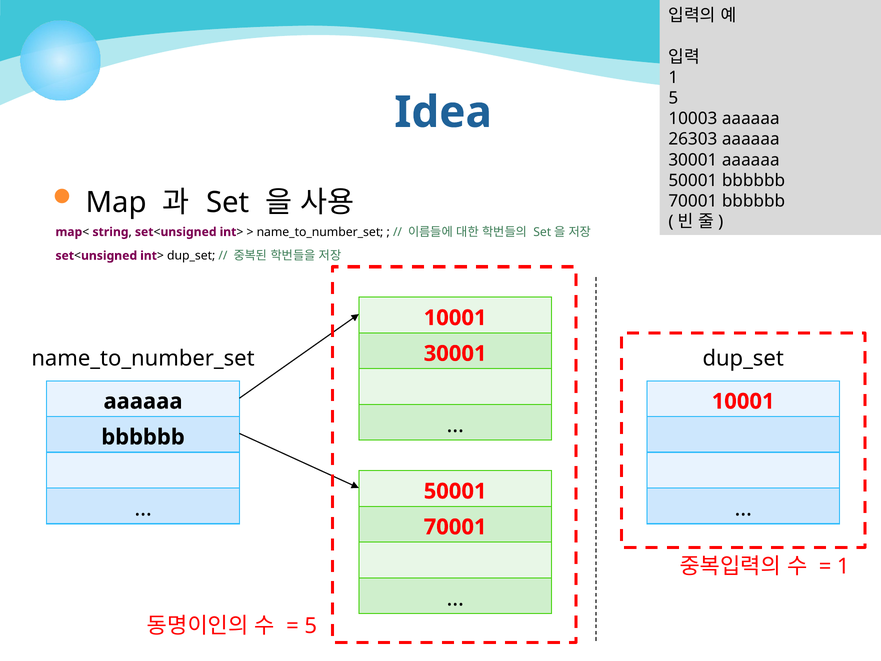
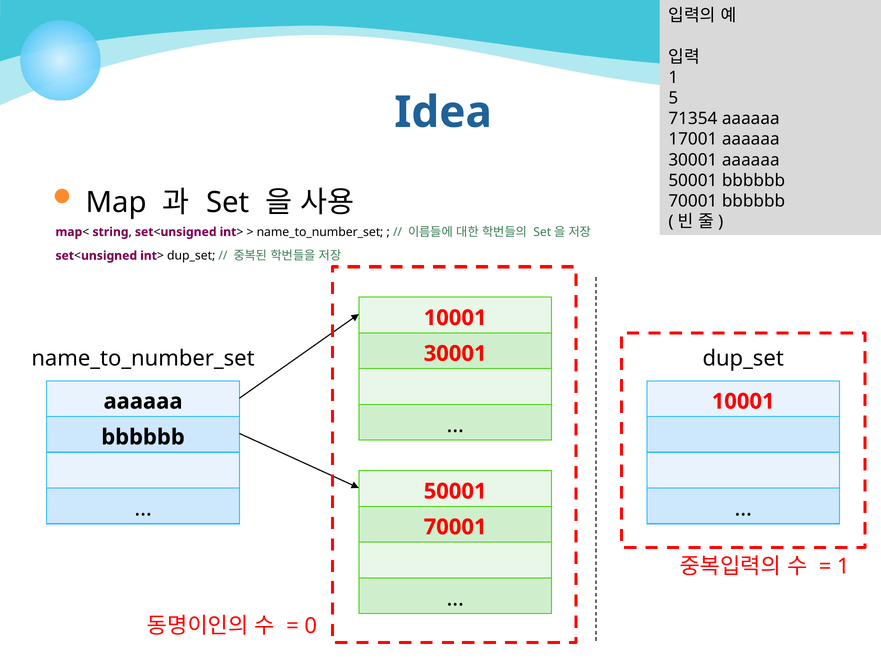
10003: 10003 -> 71354 (693, 119)
26303: 26303 -> 17001 (693, 139)
5: 5 -> 0 (311, 626)
